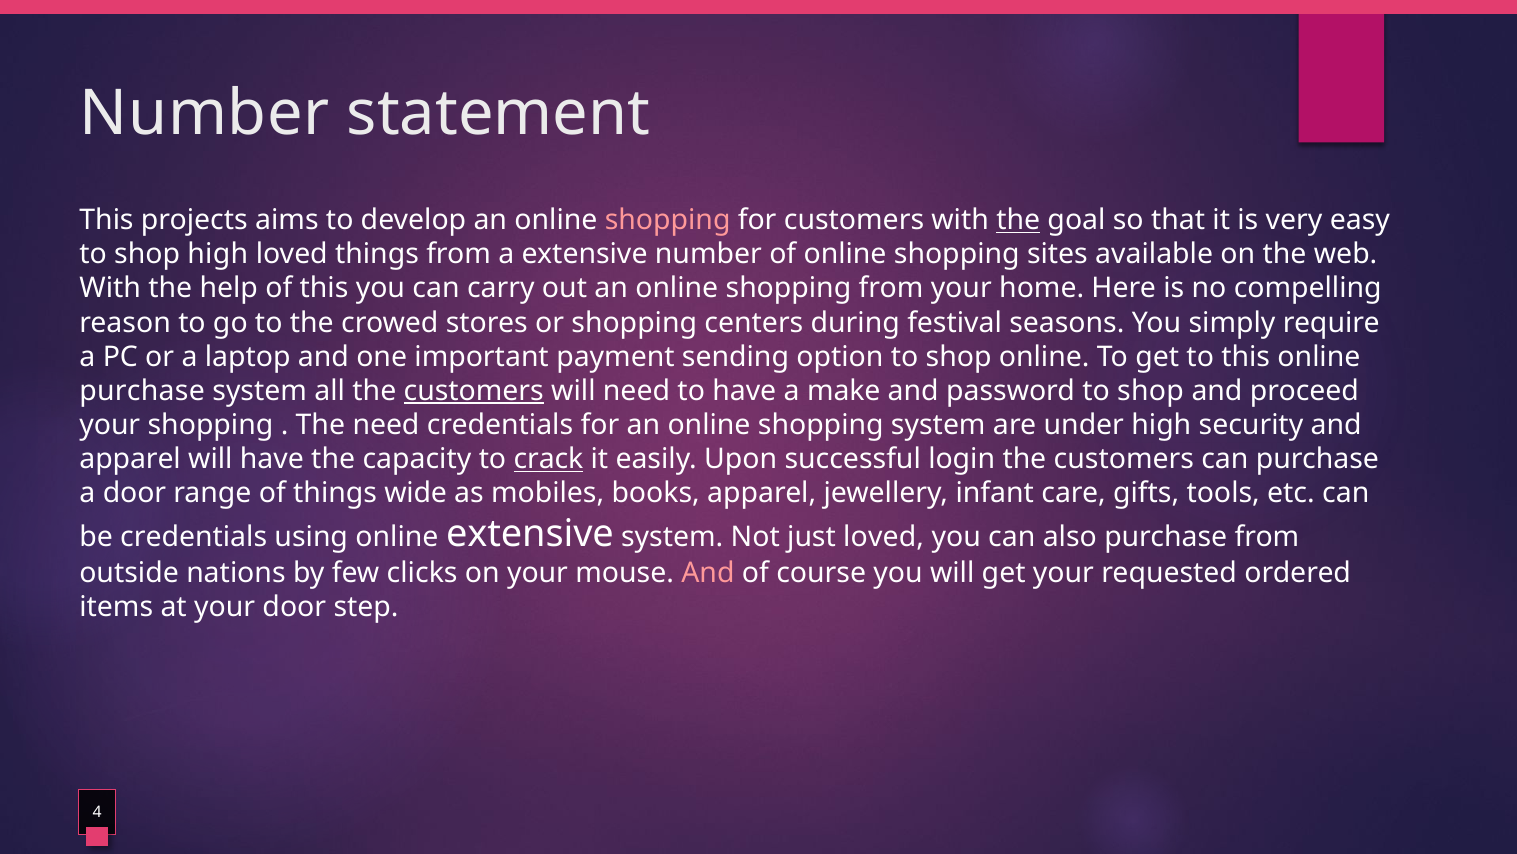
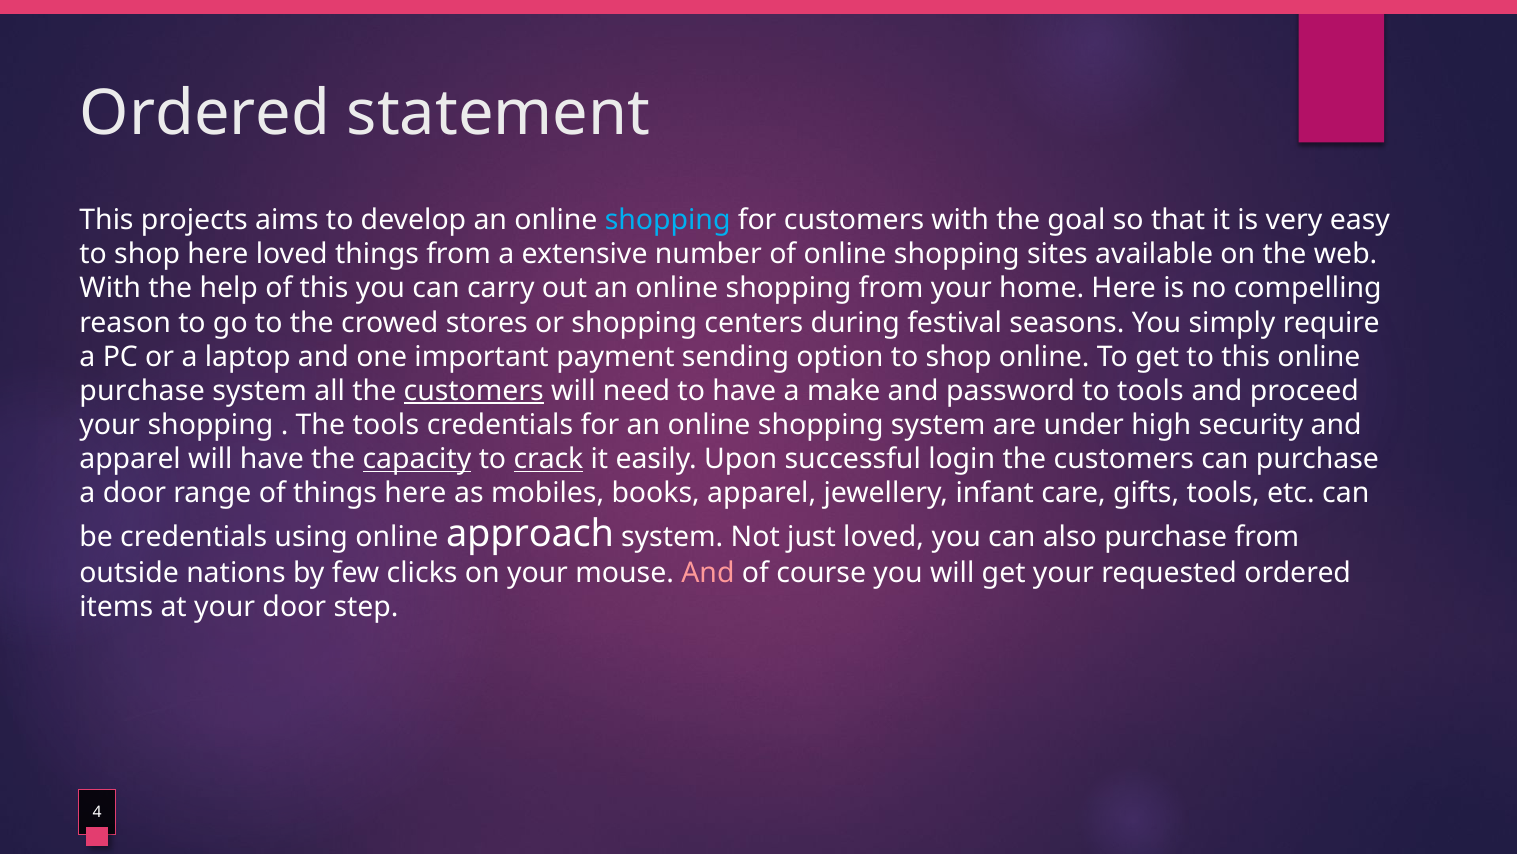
Number: Number -> Ordered (205, 114)
shopping colour: pink -> light blue (668, 220)
the underline: present -> none (1018, 220)
shop high: high -> here (218, 254)
password to shop: shop -> tools (1150, 391)
The need: need -> tools (386, 425)
capacity underline: none -> present (417, 459)
things wide: wide -> here (415, 493)
online extensive: extensive -> approach (530, 534)
